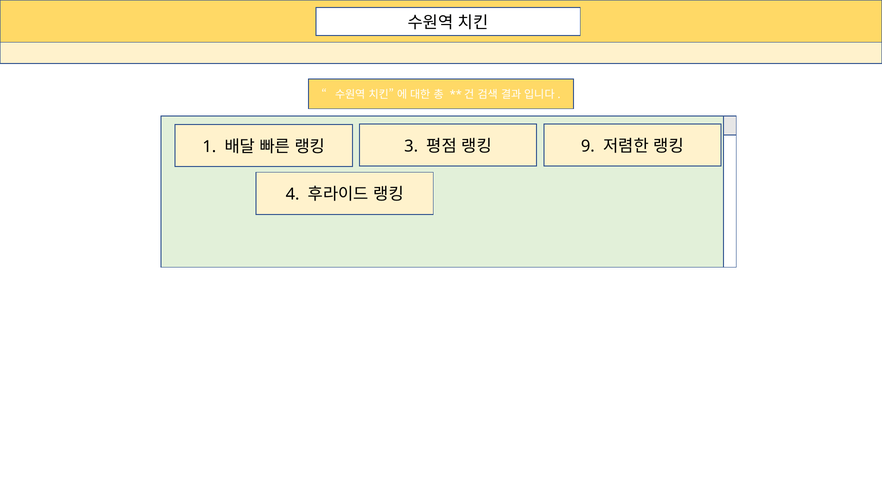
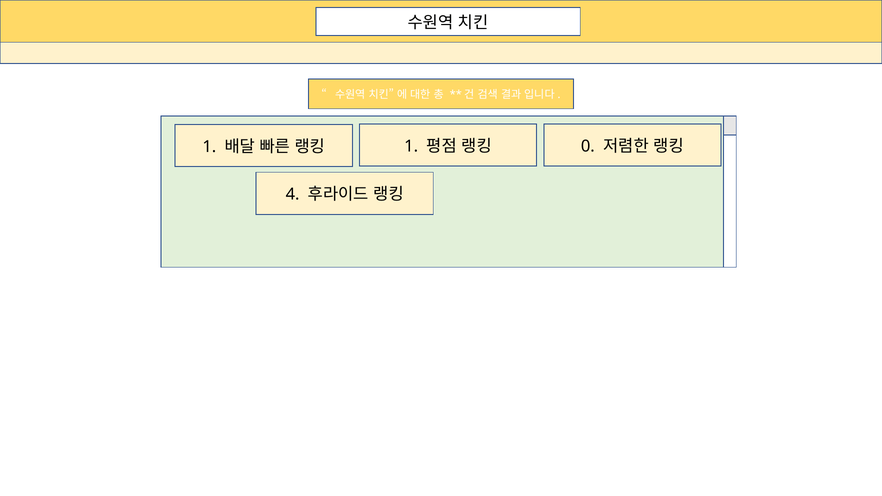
3: 3 -> 1 (411, 146)
9: 9 -> 0 (588, 146)
